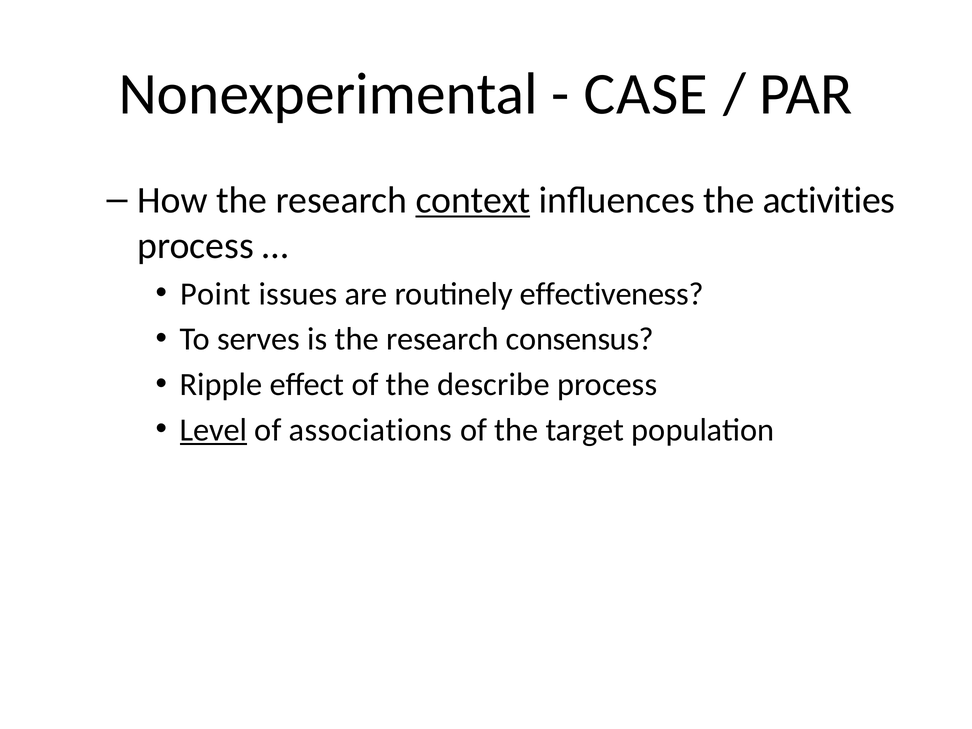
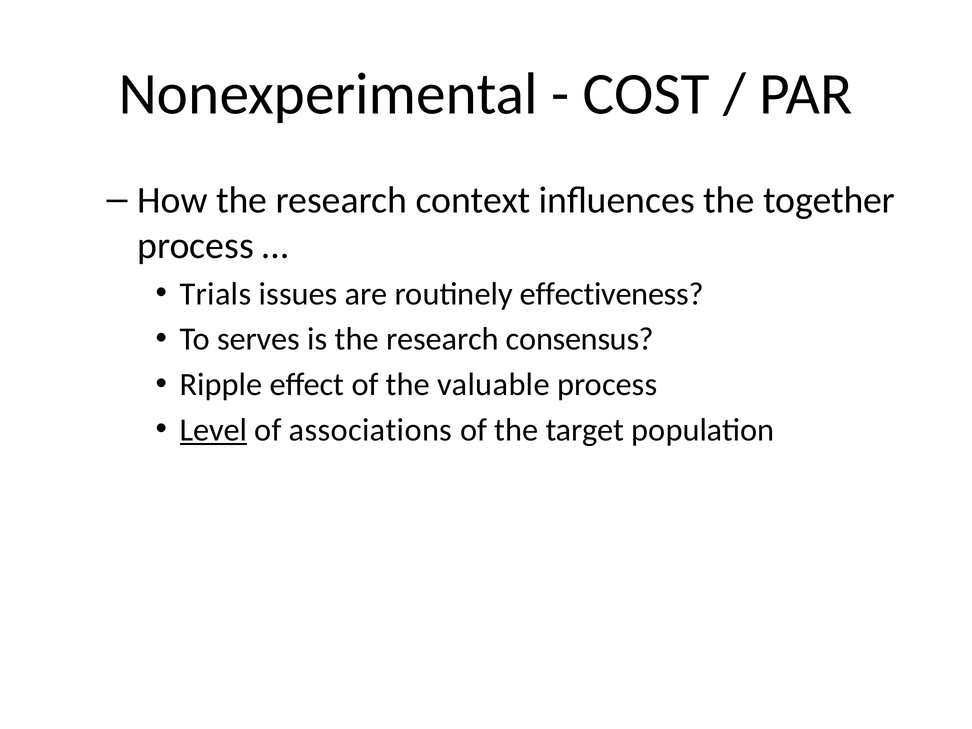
CASE: CASE -> COST (646, 94)
context underline: present -> none (473, 200)
activities: activities -> together (829, 200)
Point: Point -> Trials (216, 294)
describe: describe -> valuable (493, 385)
